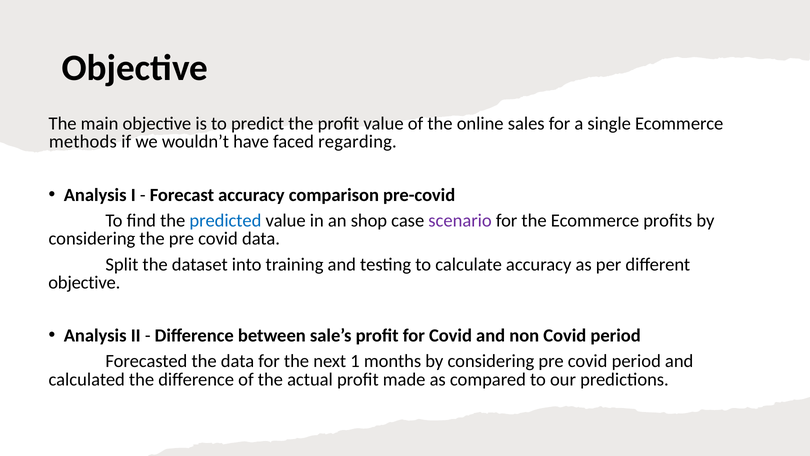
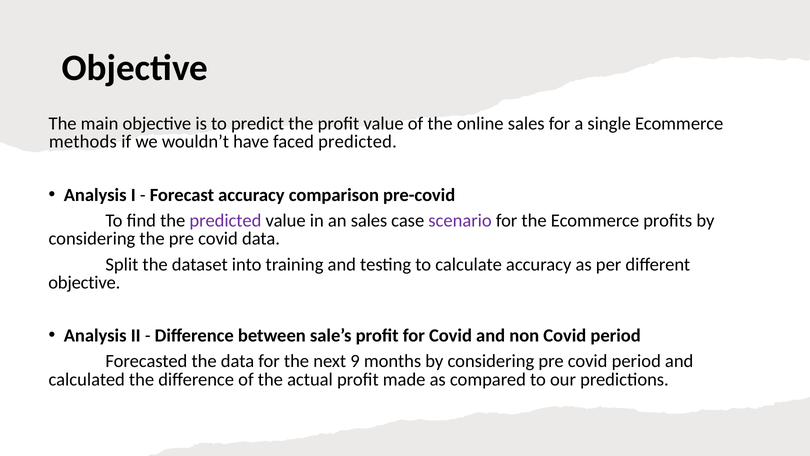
faced regarding: regarding -> predicted (357, 142)
predicted colour: blue -> purple (225, 221)
an shop: shop -> sales (369, 221)
1: 1 -> 9 (355, 361)
